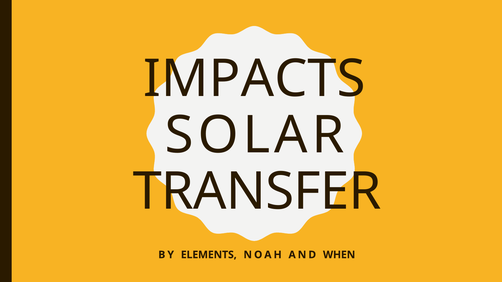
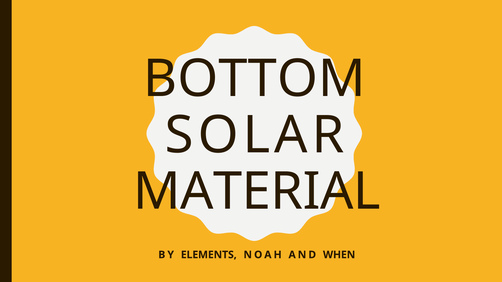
IMPACTS: IMPACTS -> BOTTOM (254, 79)
TRANSFER: TRANSFER -> MATERIAL (257, 192)
